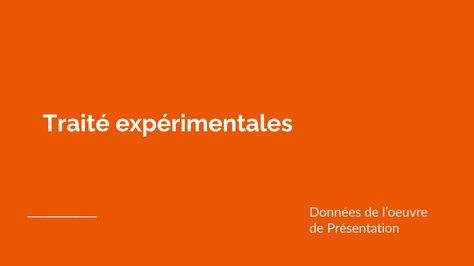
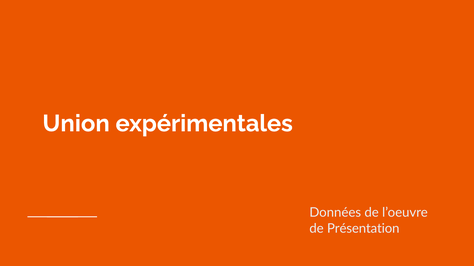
Traité: Traité -> Union (76, 124)
